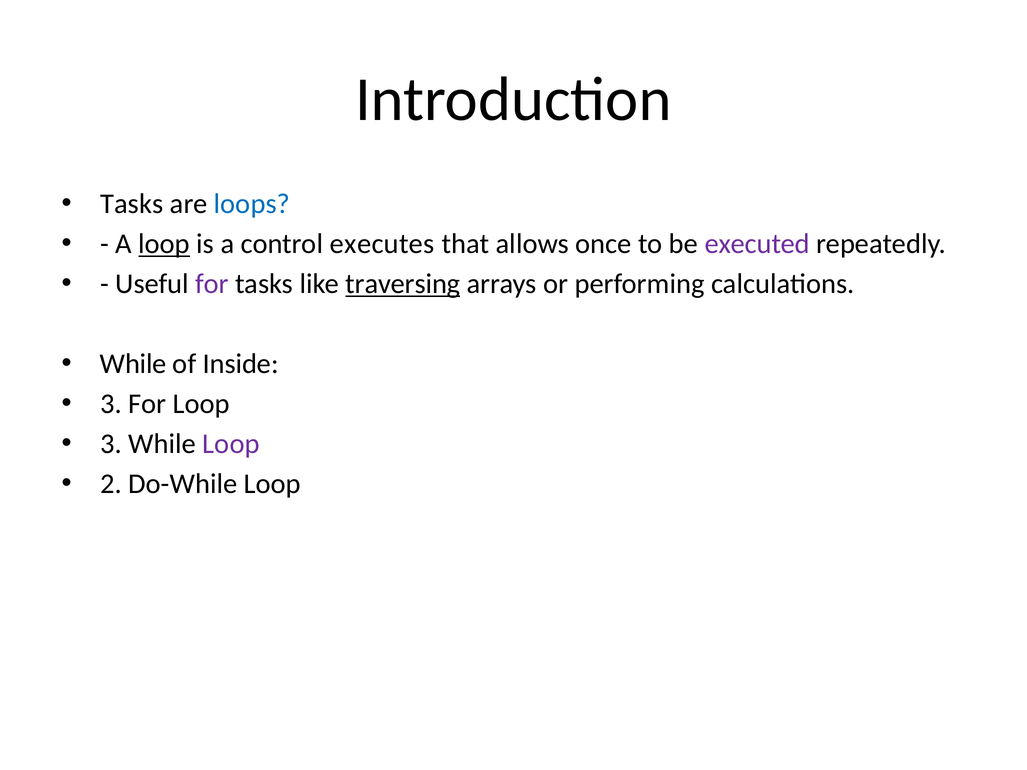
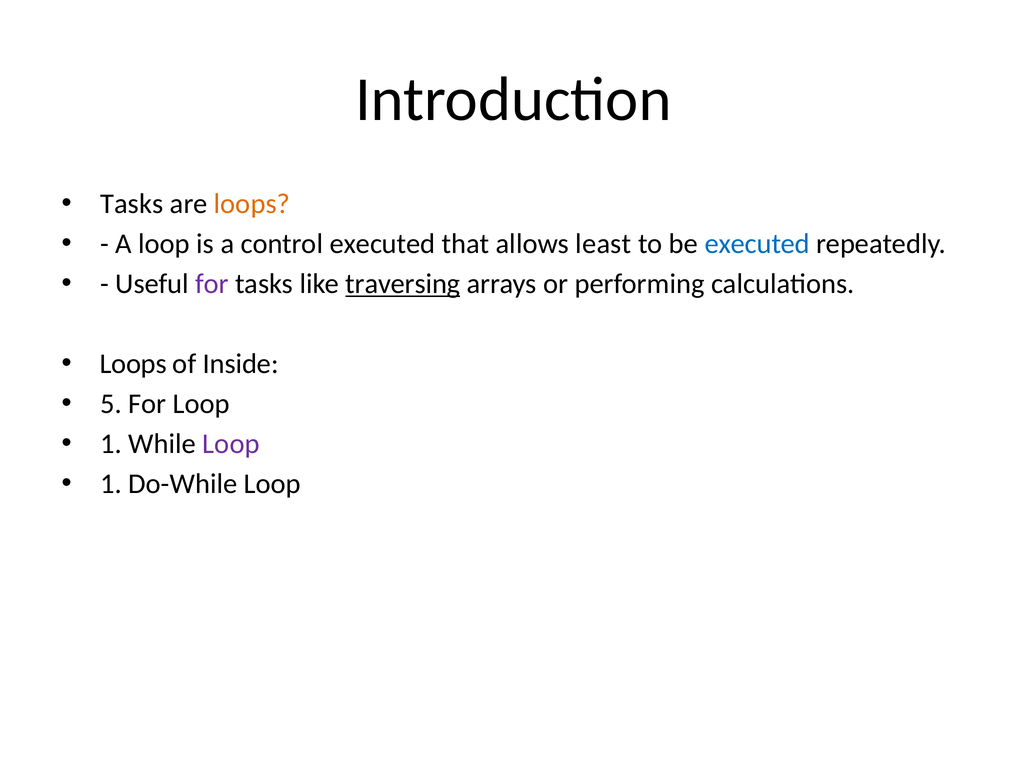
loops colour: blue -> orange (252, 204)
loop underline: present -> none (164, 244)
control executes: executes -> executed (382, 244)
once: once -> least (603, 244)
executed colour: purple -> blue (757, 244)
While: While -> Loops (133, 364)
3: 3 -> 5 (111, 404)
3: 3 -> 1 (111, 444)
2: 2 -> 1 (111, 484)
